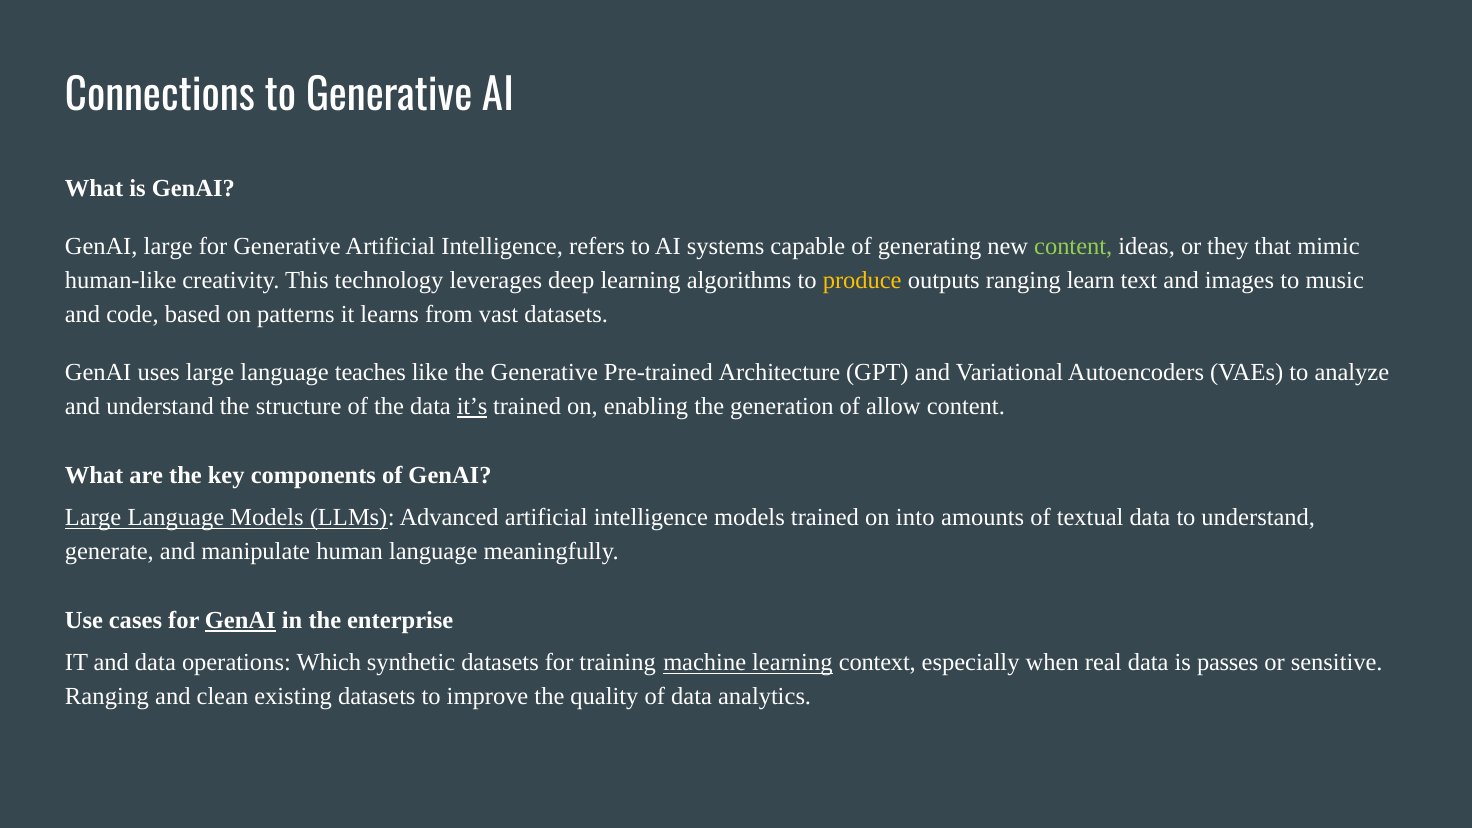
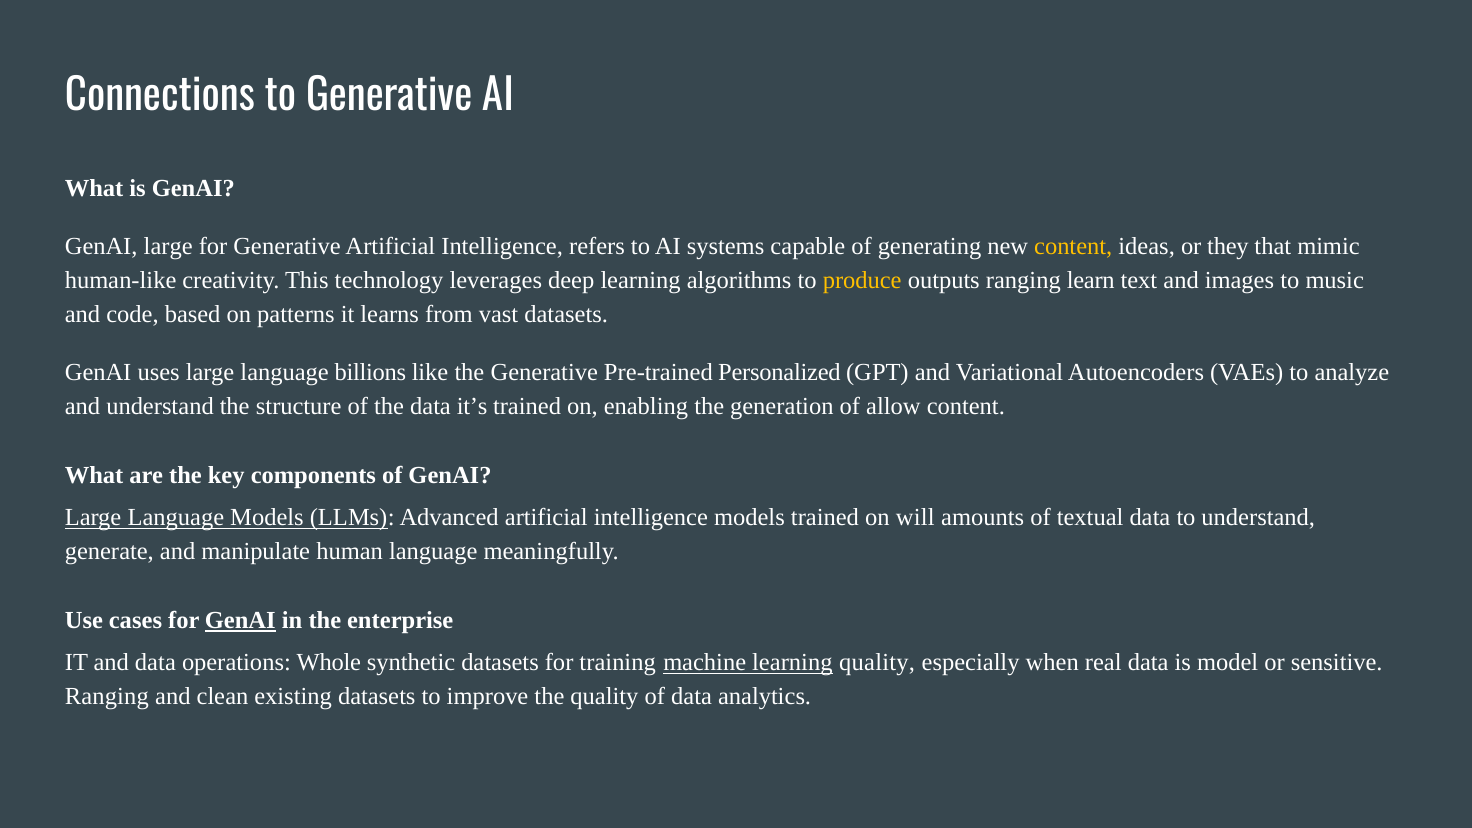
content colour: light green -> yellow (1073, 246)
teaches: teaches -> billions (370, 372)
Architecture: Architecture -> Personalized (779, 372)
it’s underline: present -> none (472, 406)
into: into -> will (915, 517)
Which: Which -> Whole (329, 662)
learning context: context -> quality (877, 662)
passes: passes -> model (1228, 662)
